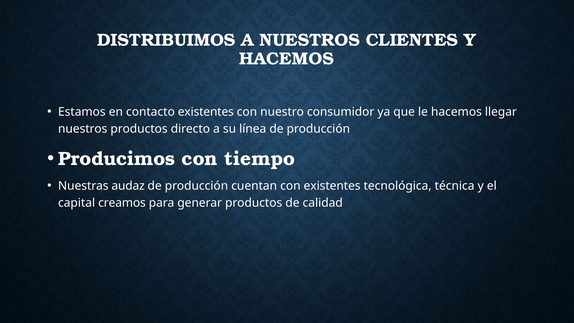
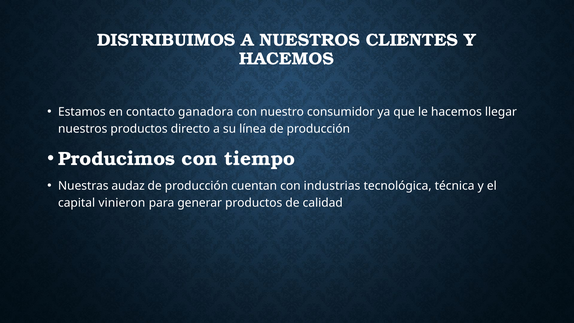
contacto existentes: existentes -> ganadora (206, 112)
con existentes: existentes -> industrias (332, 186)
creamos: creamos -> vinieron (122, 203)
